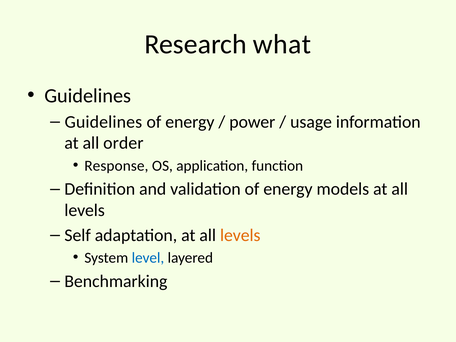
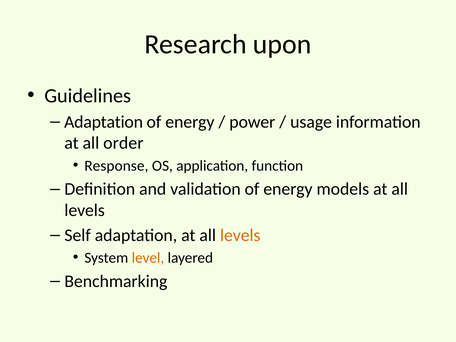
what: what -> upon (282, 44)
Guidelines: Guidelines -> Adaptation (104, 122)
level colour: blue -> orange (148, 258)
